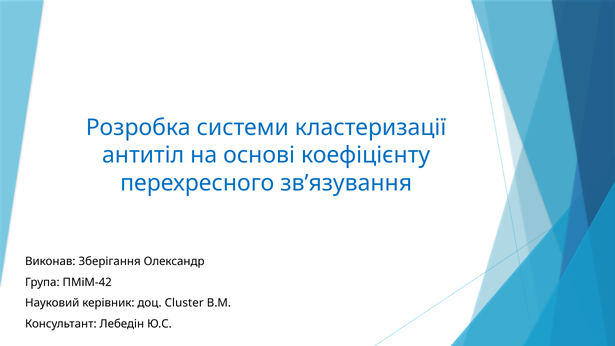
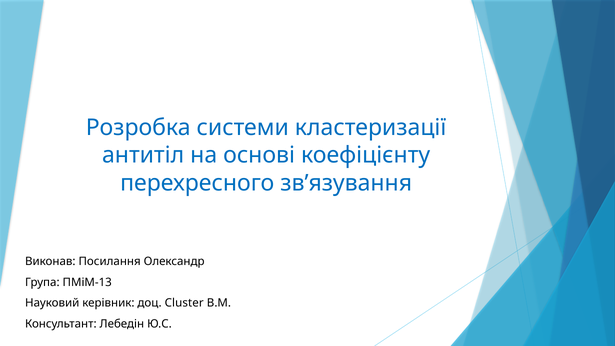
Зберігання: Зберігання -> Посилання (110, 262)
ПМіМ-42: ПМіМ-42 -> ПМіМ-13 (87, 282)
